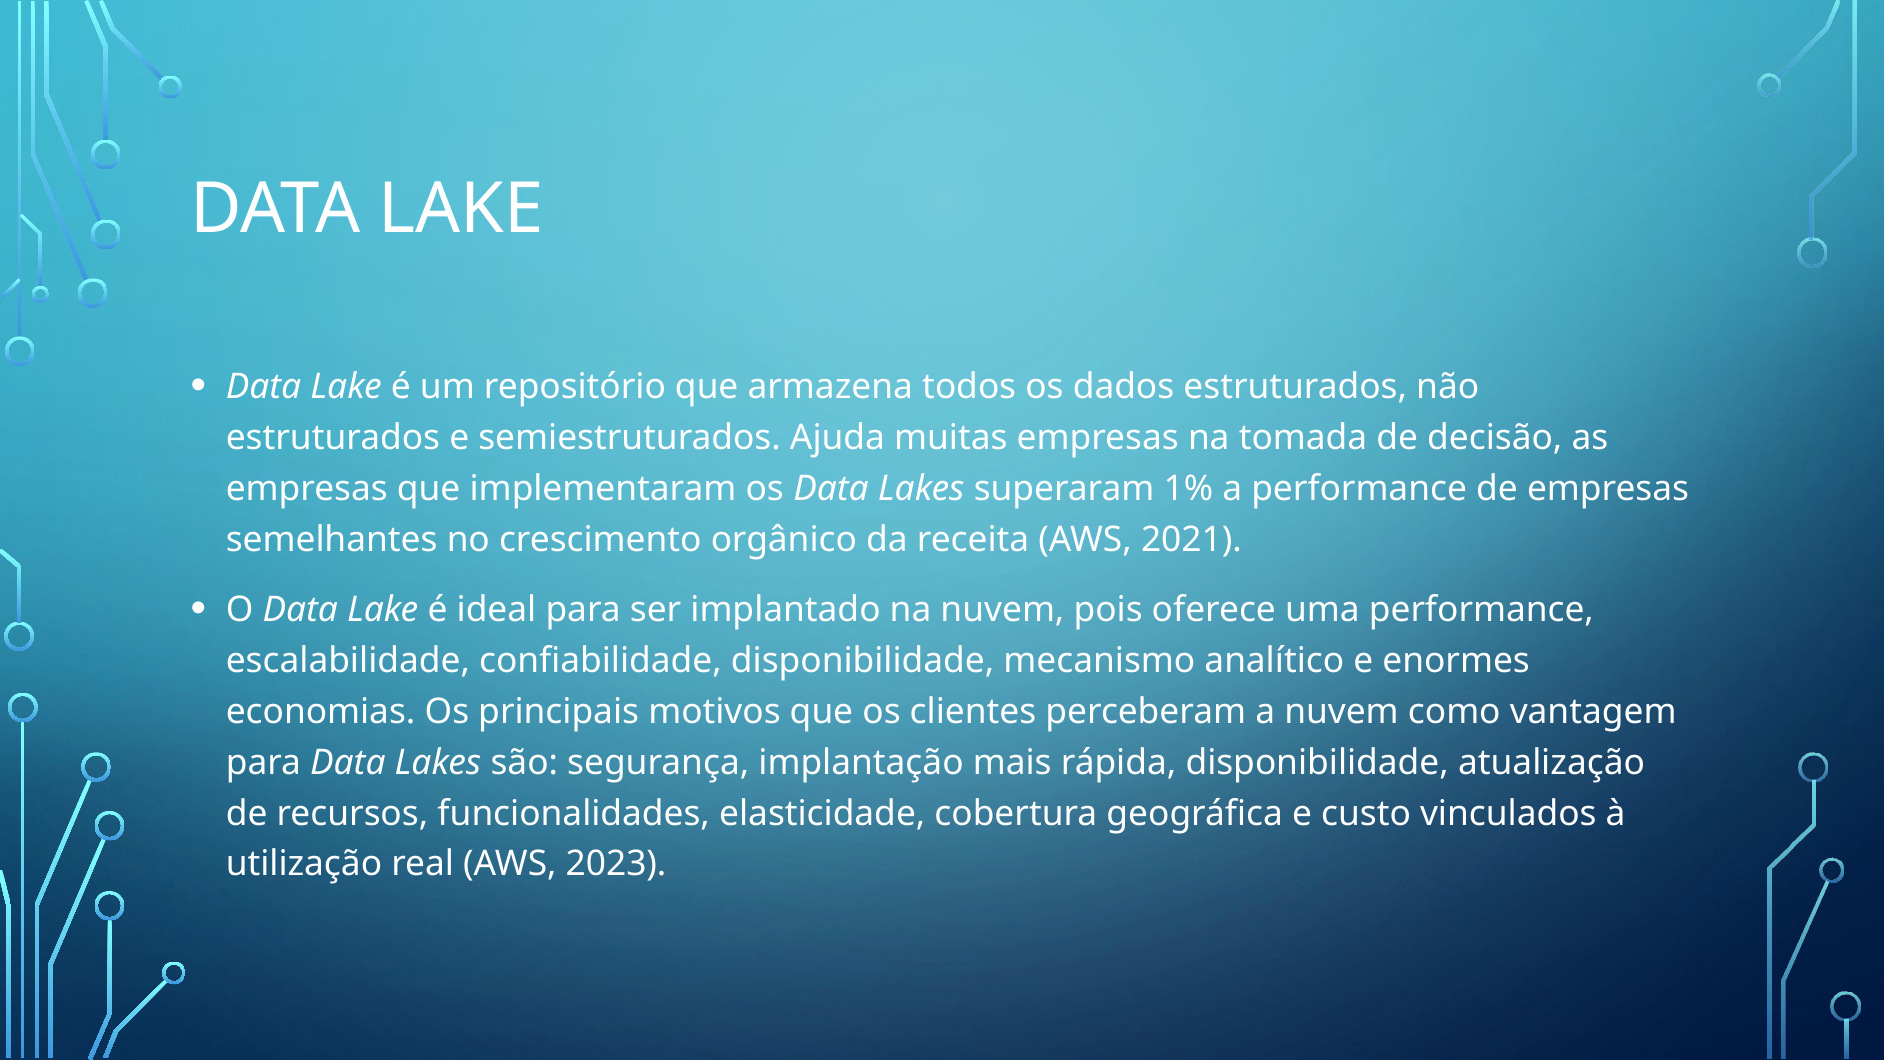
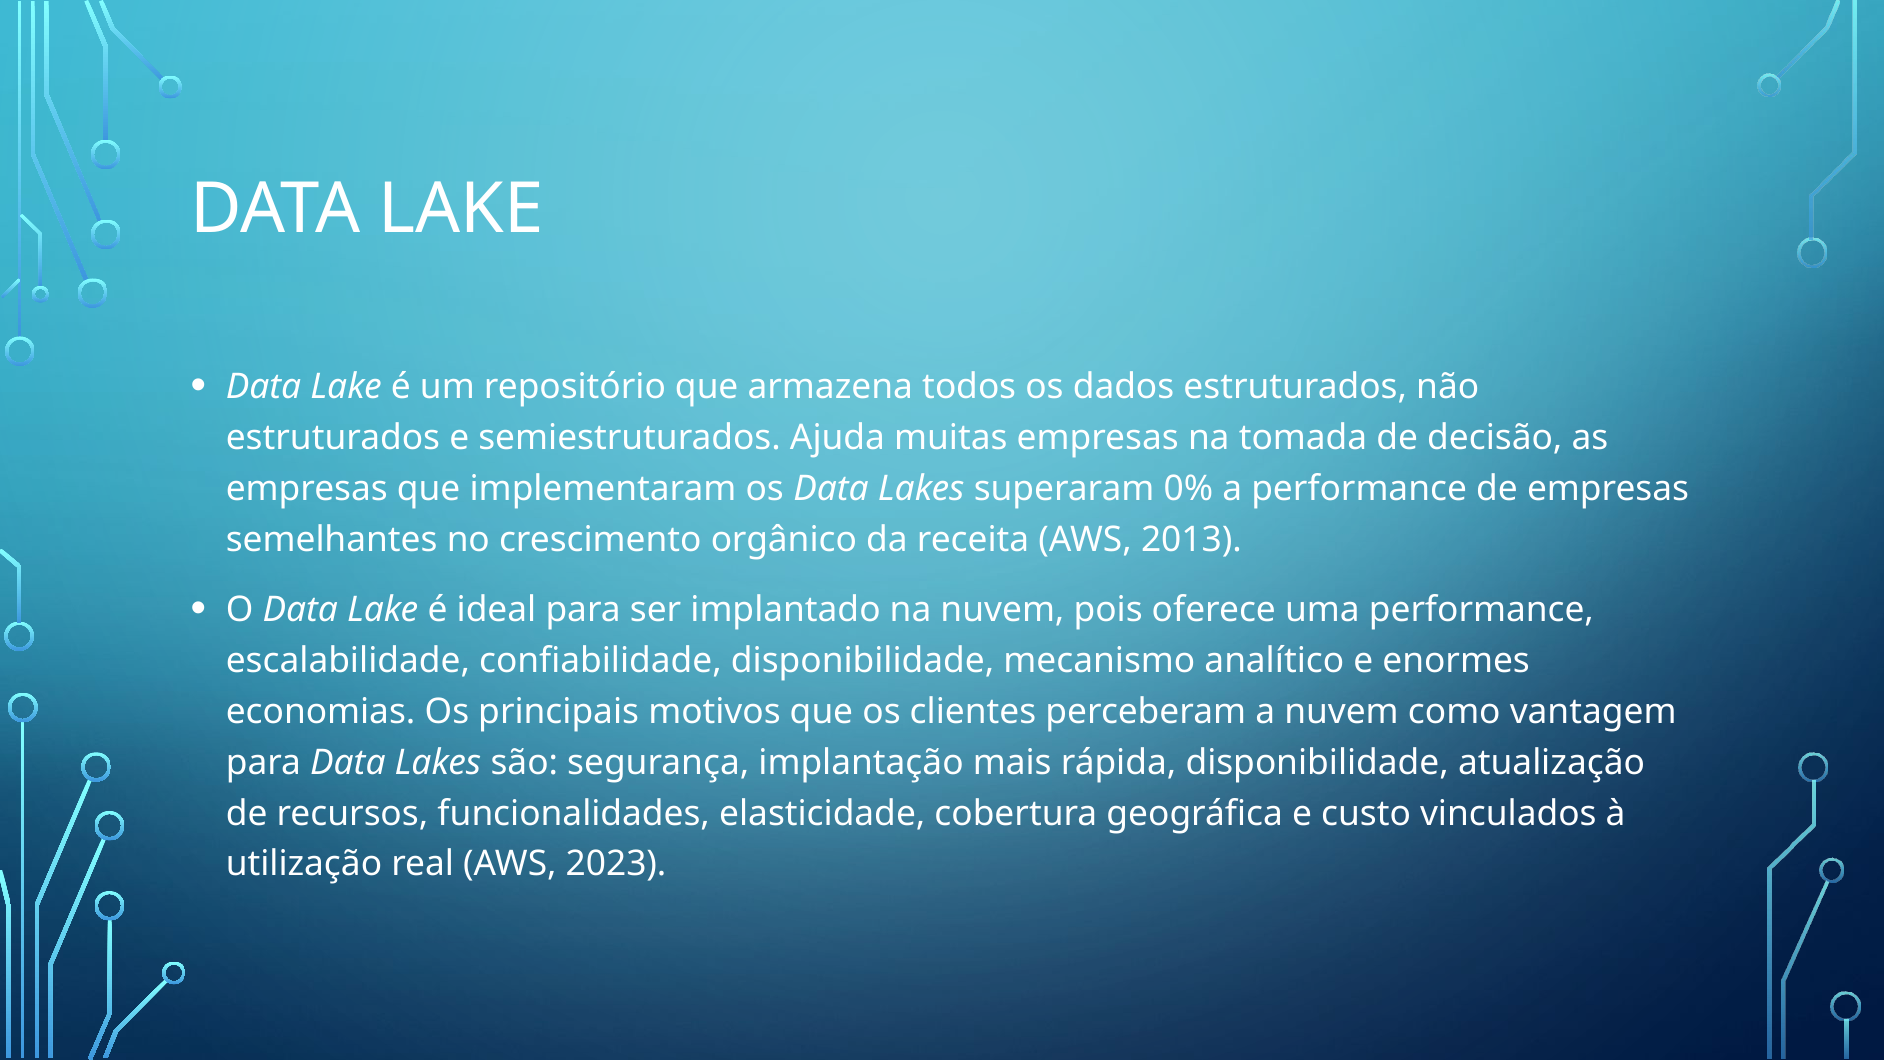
1%: 1% -> 0% (1188, 489)
2021: 2021 -> 2013 (1191, 539)
